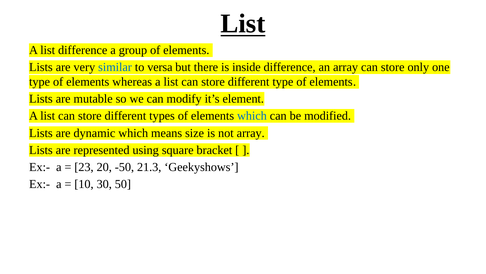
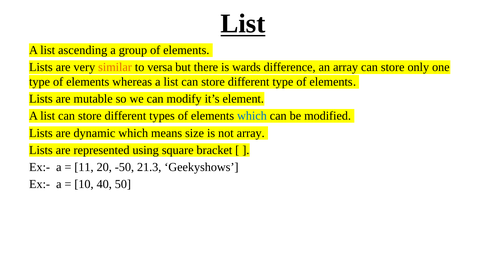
list difference: difference -> ascending (83, 50)
similar colour: blue -> orange (115, 67)
inside: inside -> wards (246, 67)
23: 23 -> 11 (84, 167)
30: 30 -> 40 (104, 184)
